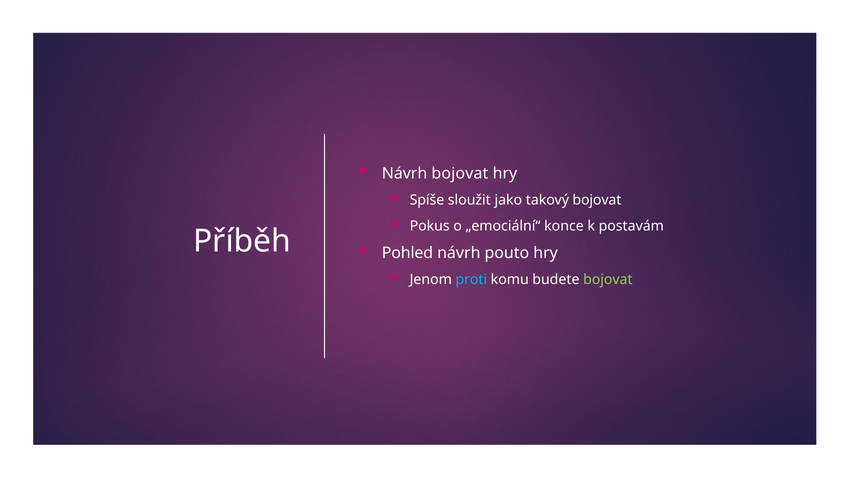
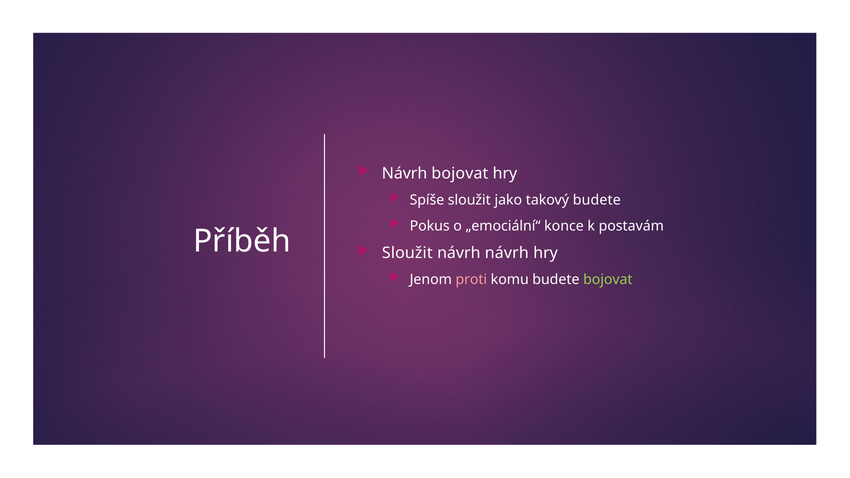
takový bojovat: bojovat -> budete (597, 200)
Pohled: Pohled -> Sloužit (407, 253)
návrh pouto: pouto -> návrh (507, 253)
proti colour: light blue -> pink (471, 280)
